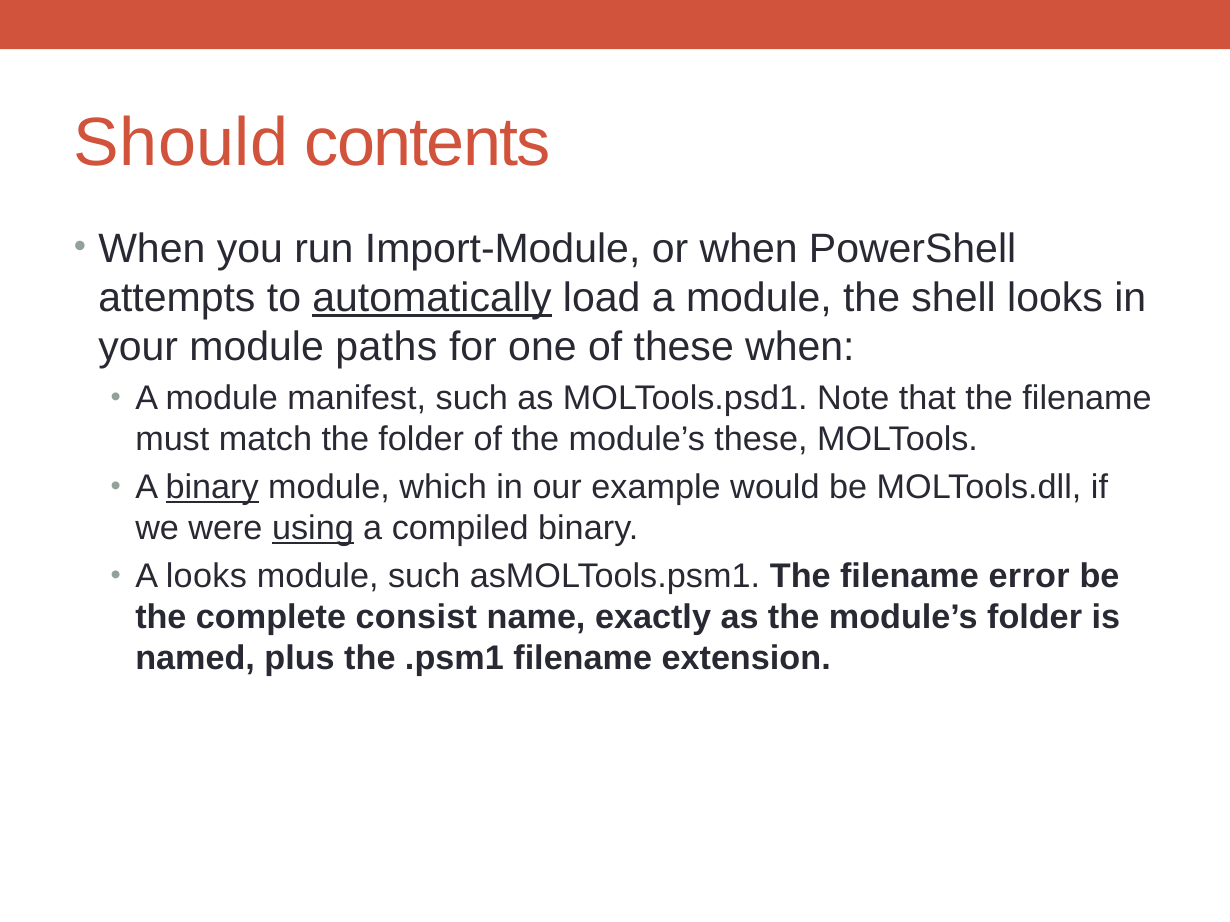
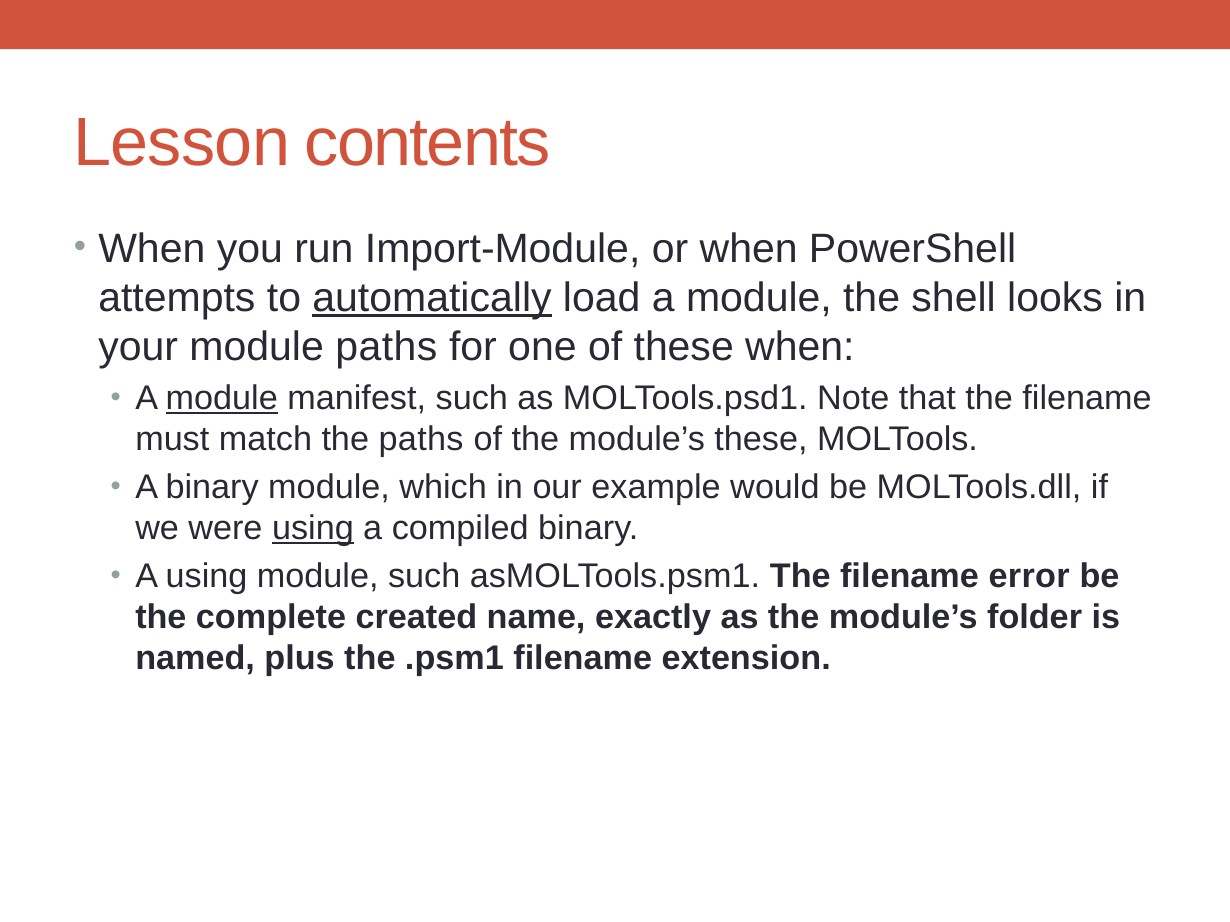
Should: Should -> Lesson (182, 143)
module underline: none -> present (222, 399)
the folder: folder -> paths (421, 440)
binary underline: present -> none (212, 488)
A looks: looks -> using (207, 577)
consist: consist -> created (416, 618)
